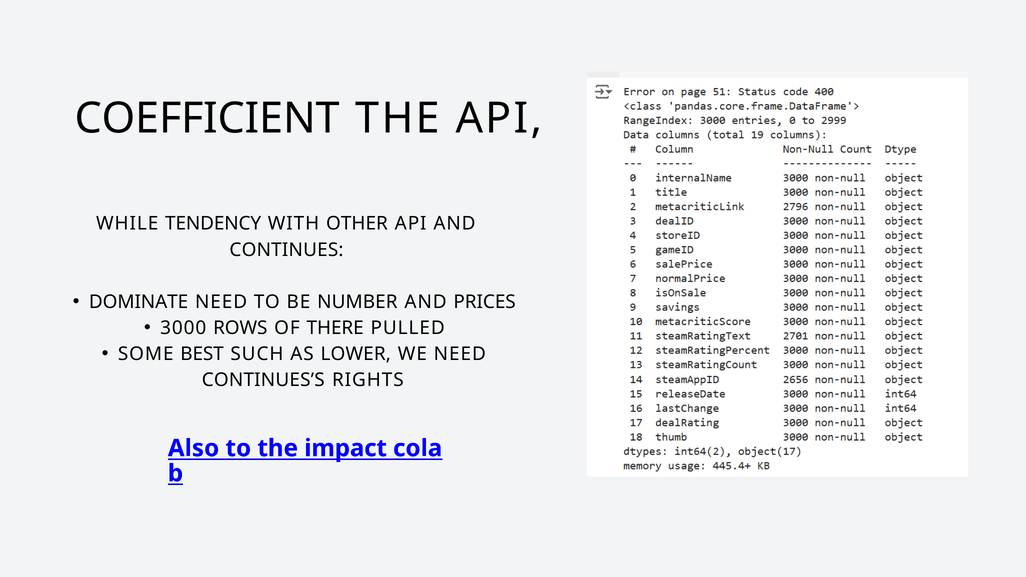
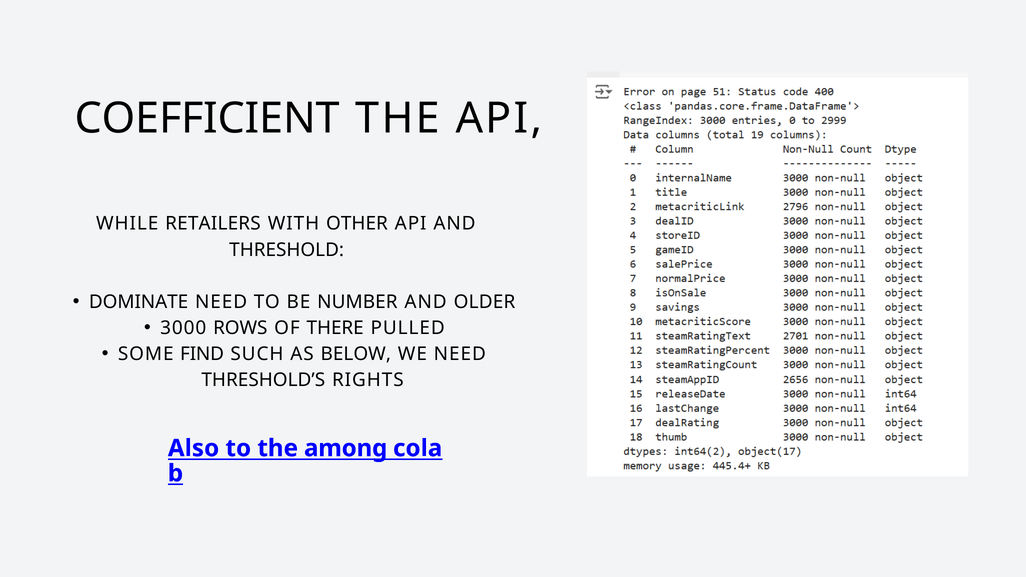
TENDENCY: TENDENCY -> RETAILERS (213, 224)
CONTINUES: CONTINUES -> THRESHOLD (287, 250)
PRICES: PRICES -> OLDER (484, 302)
BEST: BEST -> FIND (202, 354)
LOWER: LOWER -> BELOW (356, 354)
CONTINUES’S: CONTINUES’S -> THRESHOLD’S (263, 380)
impact: impact -> among (346, 448)
